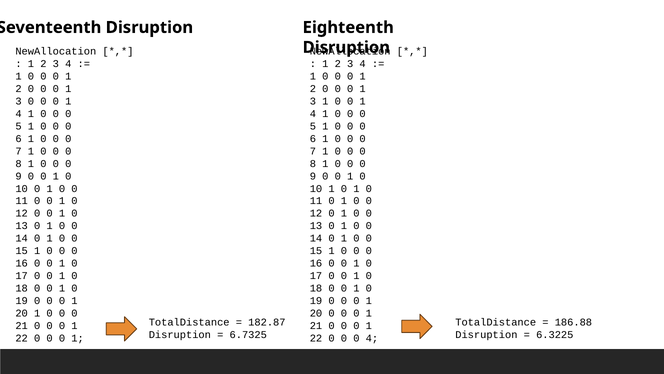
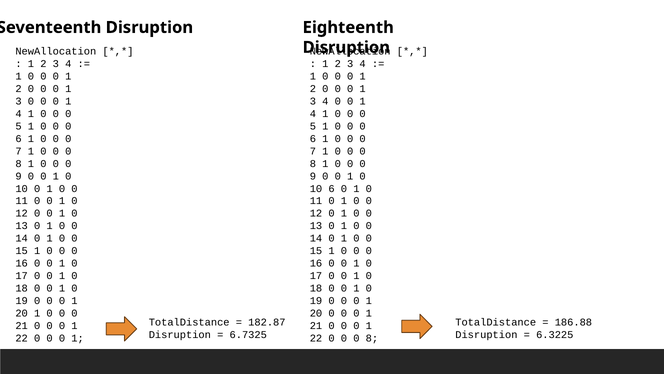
1: 1 -> 4 (325, 101)
10 1: 1 -> 6 (332, 188)
4: 4 -> 8 (372, 338)
